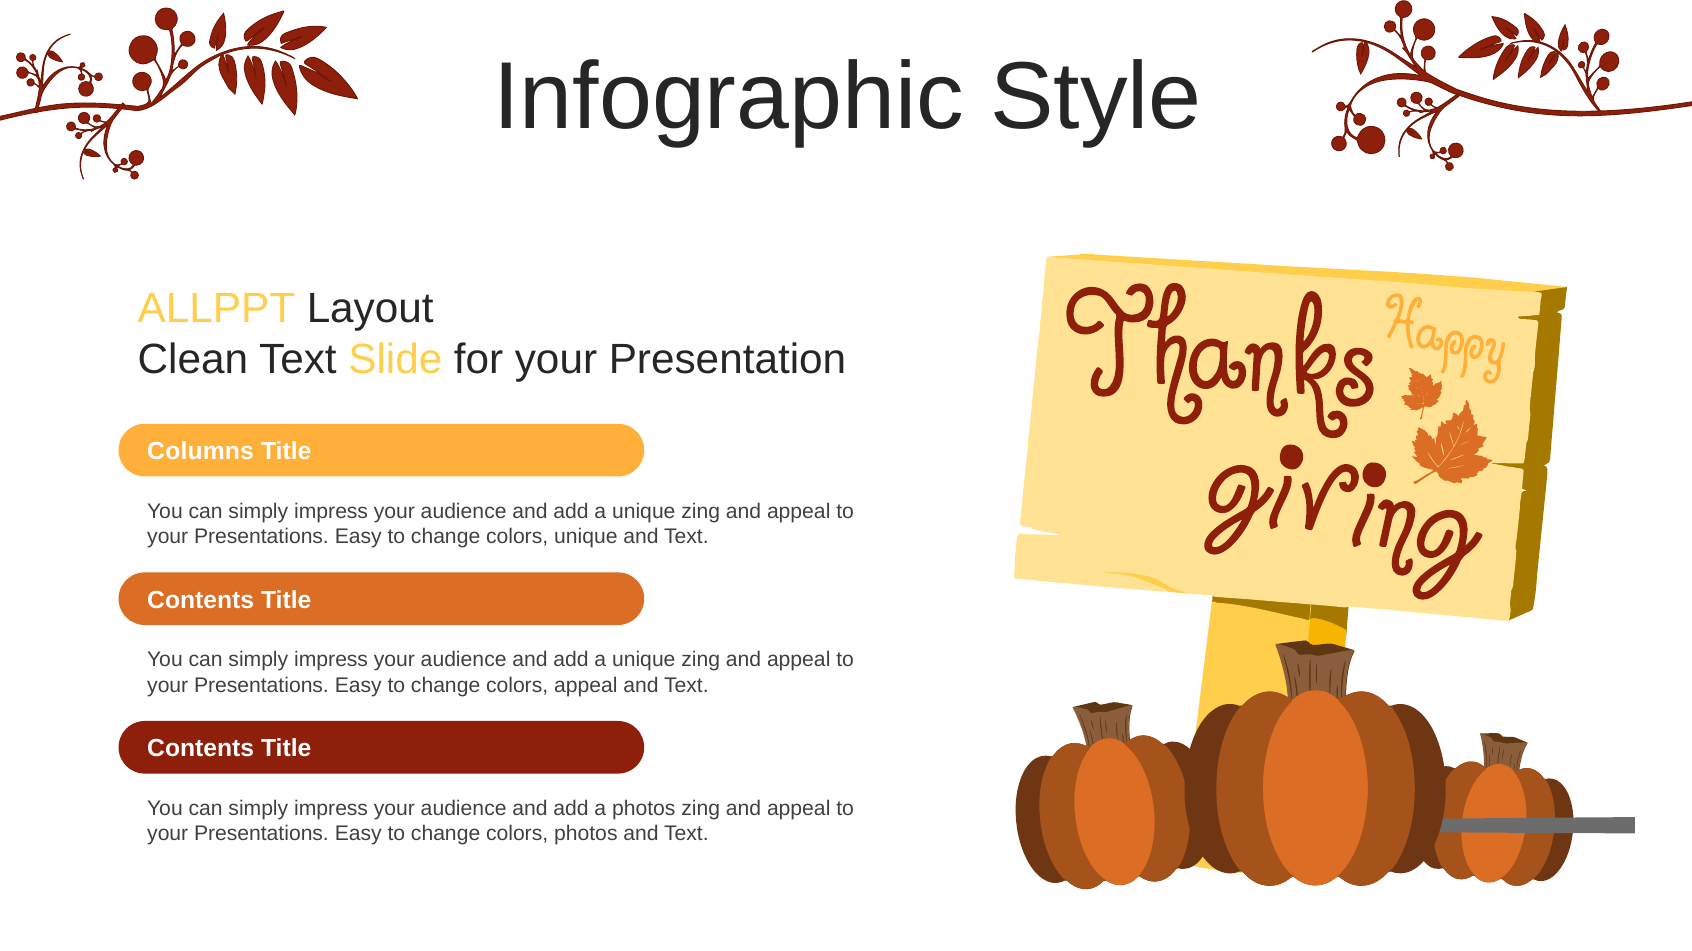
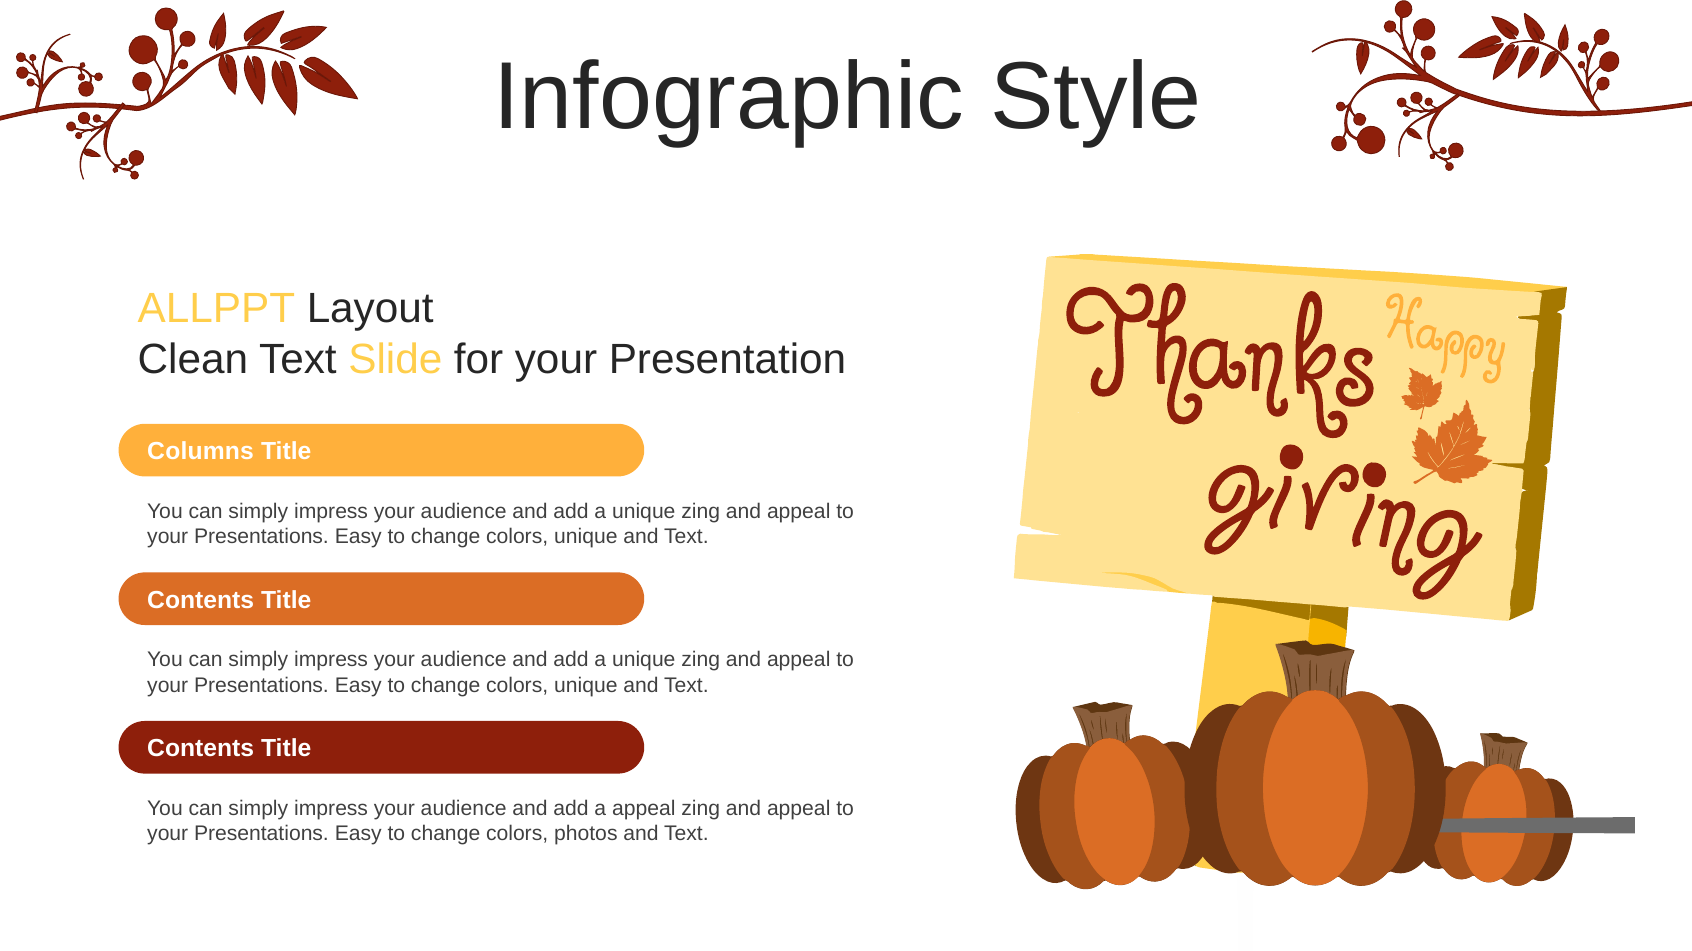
appeal: appeal -> unique (586, 686)
a photos: photos -> appeal (644, 809)
